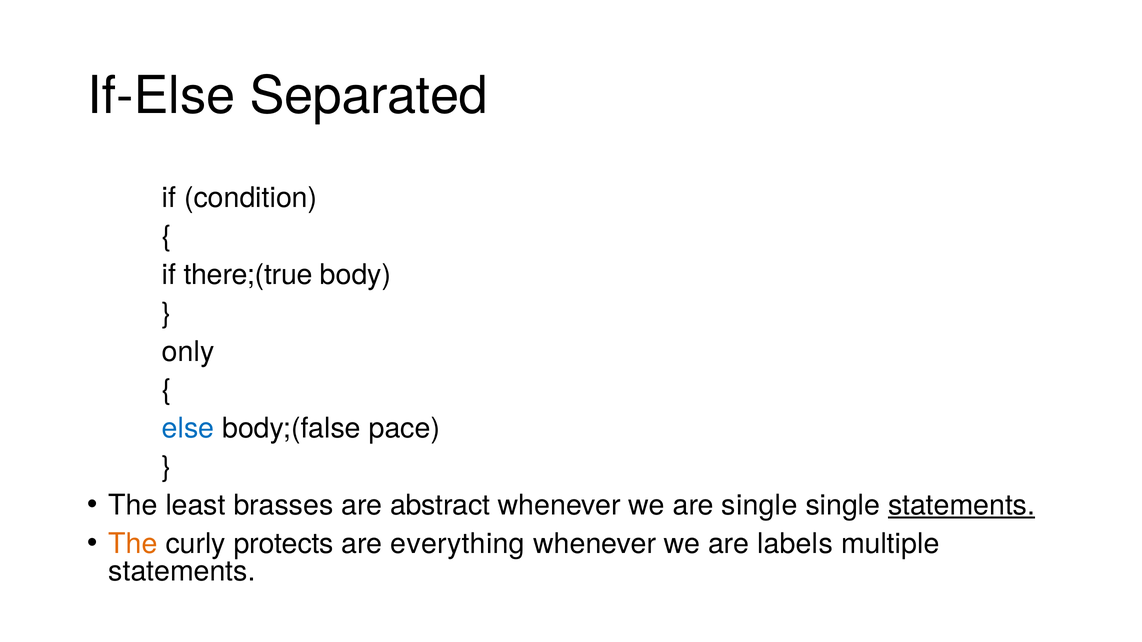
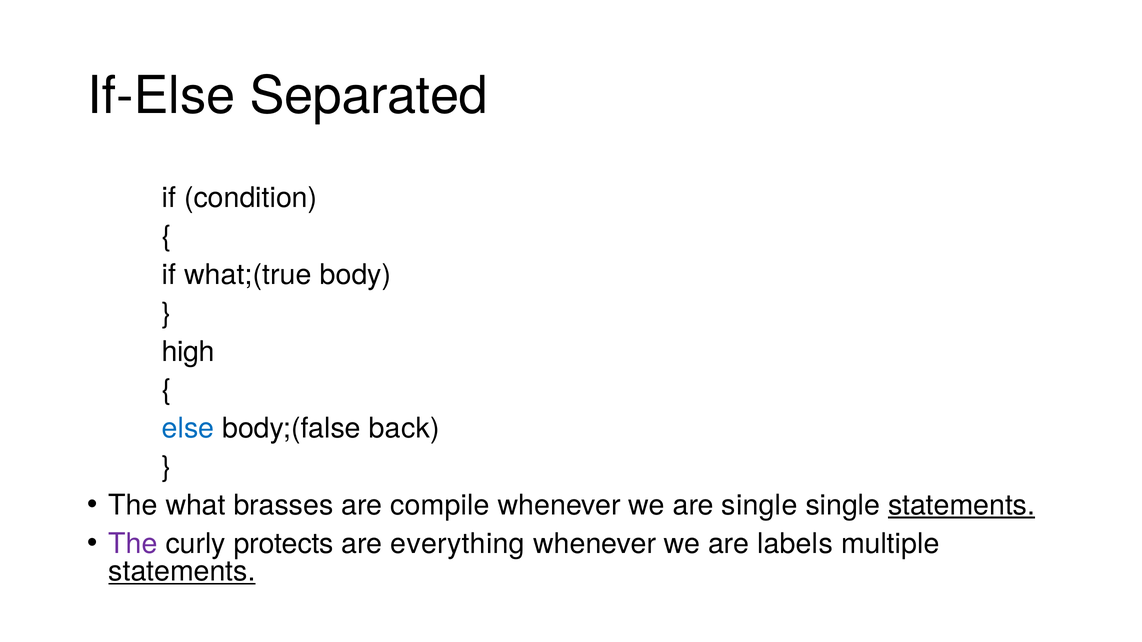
there;(true: there;(true -> what;(true (248, 275)
only: only -> high (188, 352)
pace: pace -> back (404, 429)
least: least -> what (196, 506)
abstract: abstract -> compile (440, 506)
The colour: orange -> purple (133, 544)
statements underline: none -> present (182, 572)
